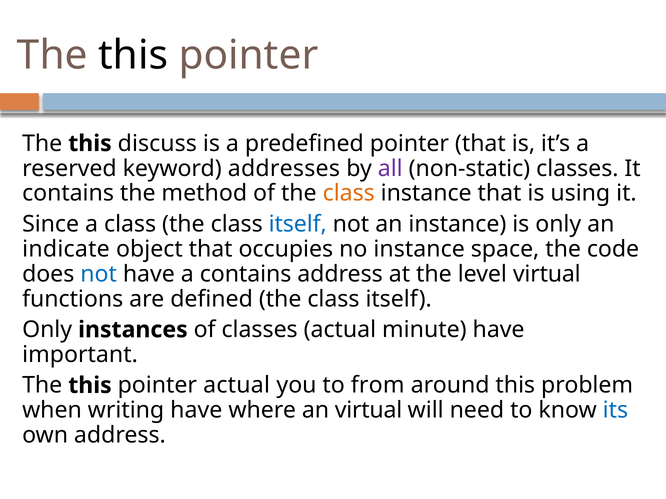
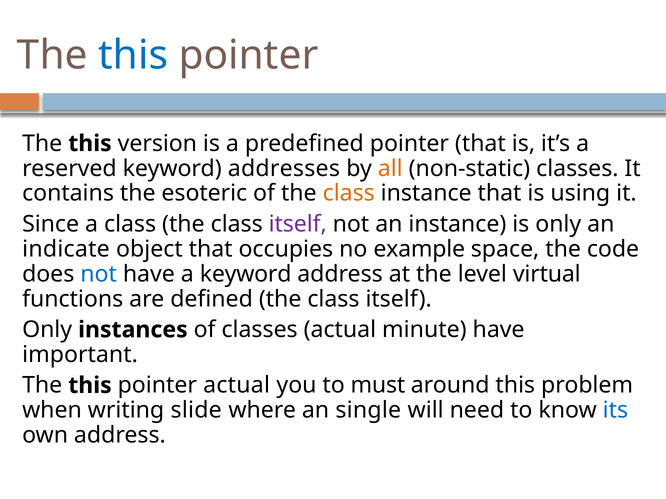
this colour: black -> blue (133, 56)
discuss: discuss -> version (157, 144)
all colour: purple -> orange (390, 169)
method: method -> esoteric (204, 194)
itself colour: blue -> purple (298, 224)
no instance: instance -> example (419, 249)
a contains: contains -> keyword (246, 274)
from: from -> must (378, 386)
writing have: have -> slide (196, 411)
an virtual: virtual -> single (368, 411)
